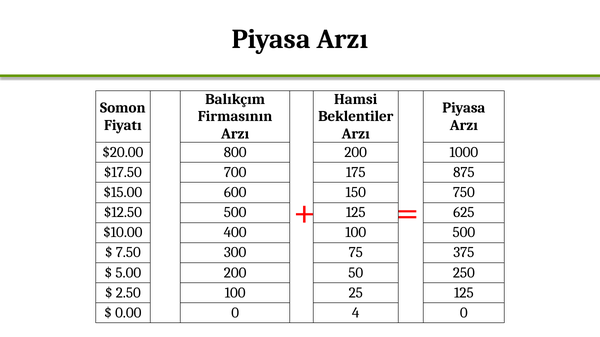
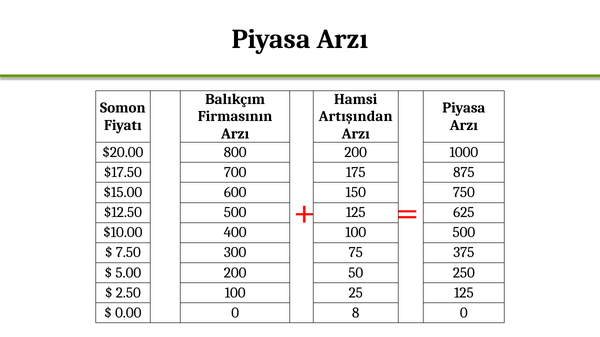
Beklentiler: Beklentiler -> Artışından (356, 117)
4: 4 -> 8 (356, 313)
